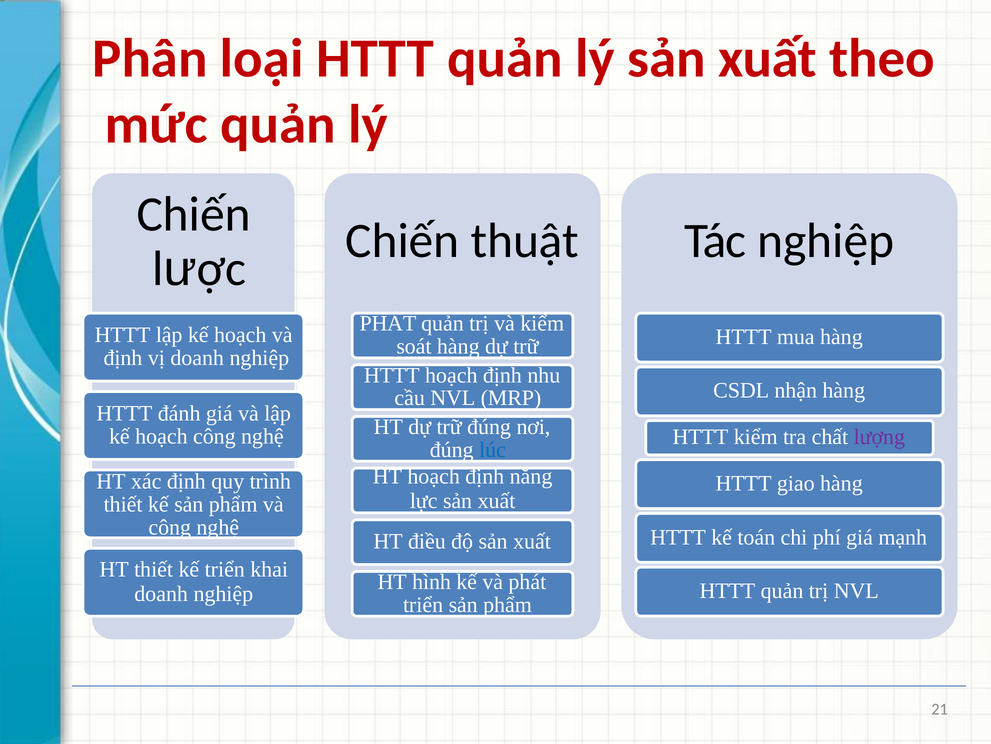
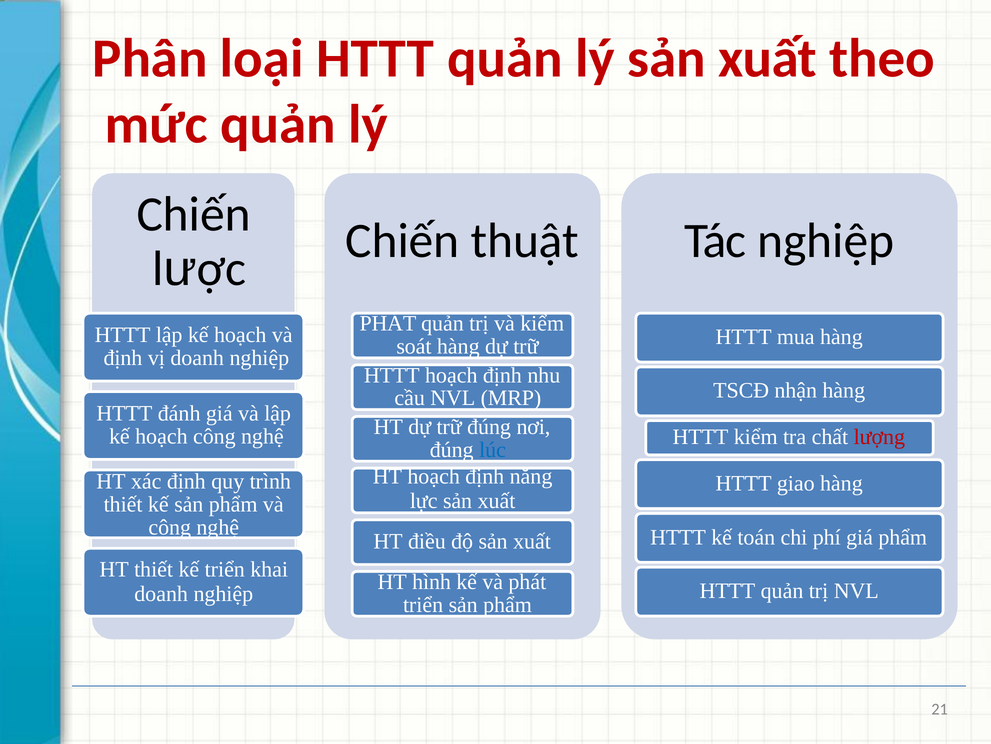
CSDL: CSDL -> TSCĐ (741, 390)
lượng colour: purple -> red (879, 437)
giá mạnh: mạnh -> phẩm (903, 537)
